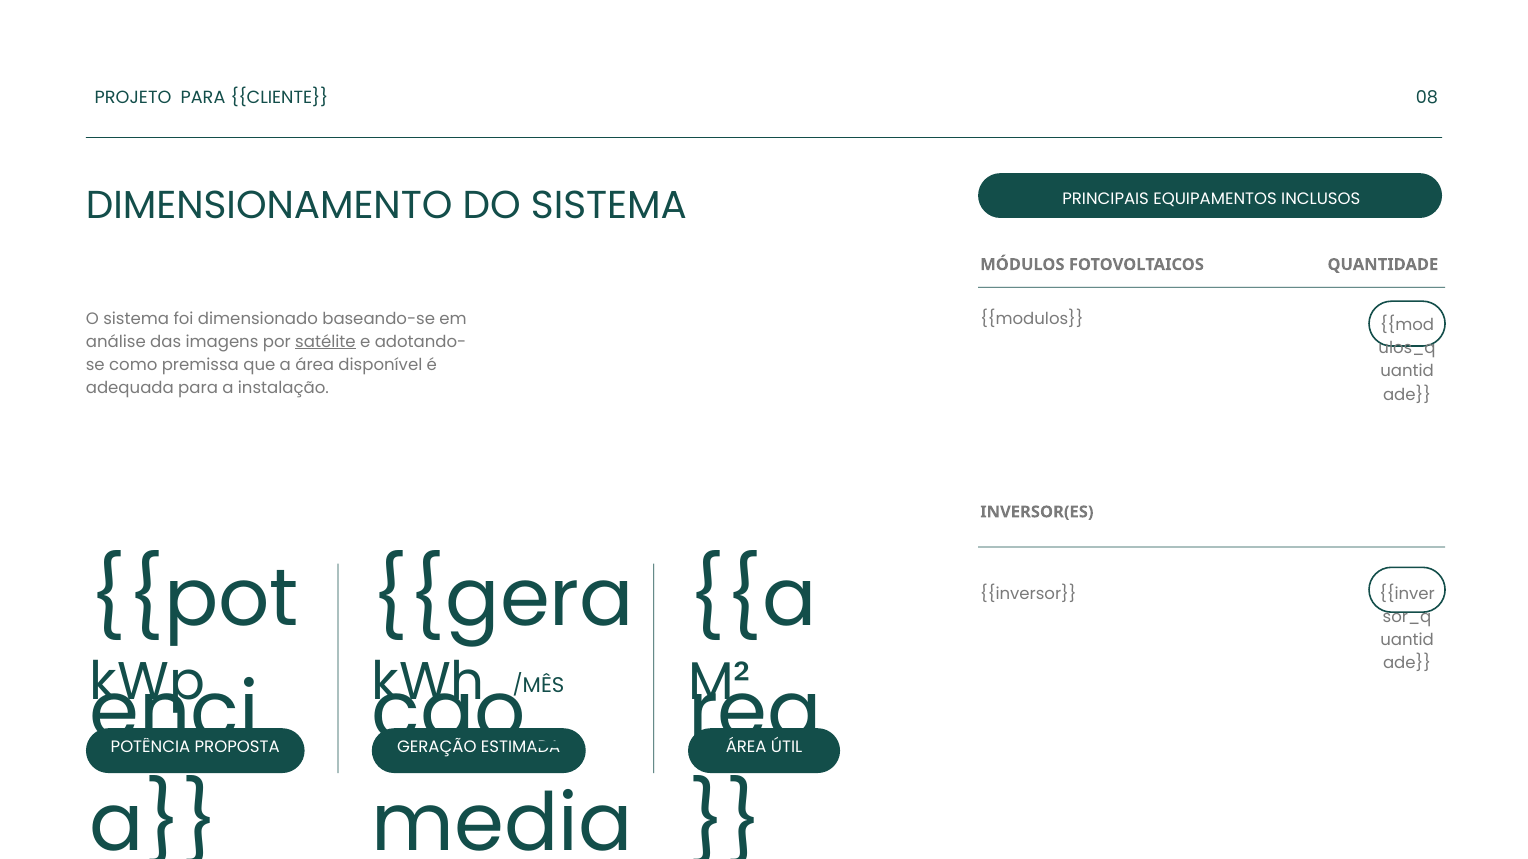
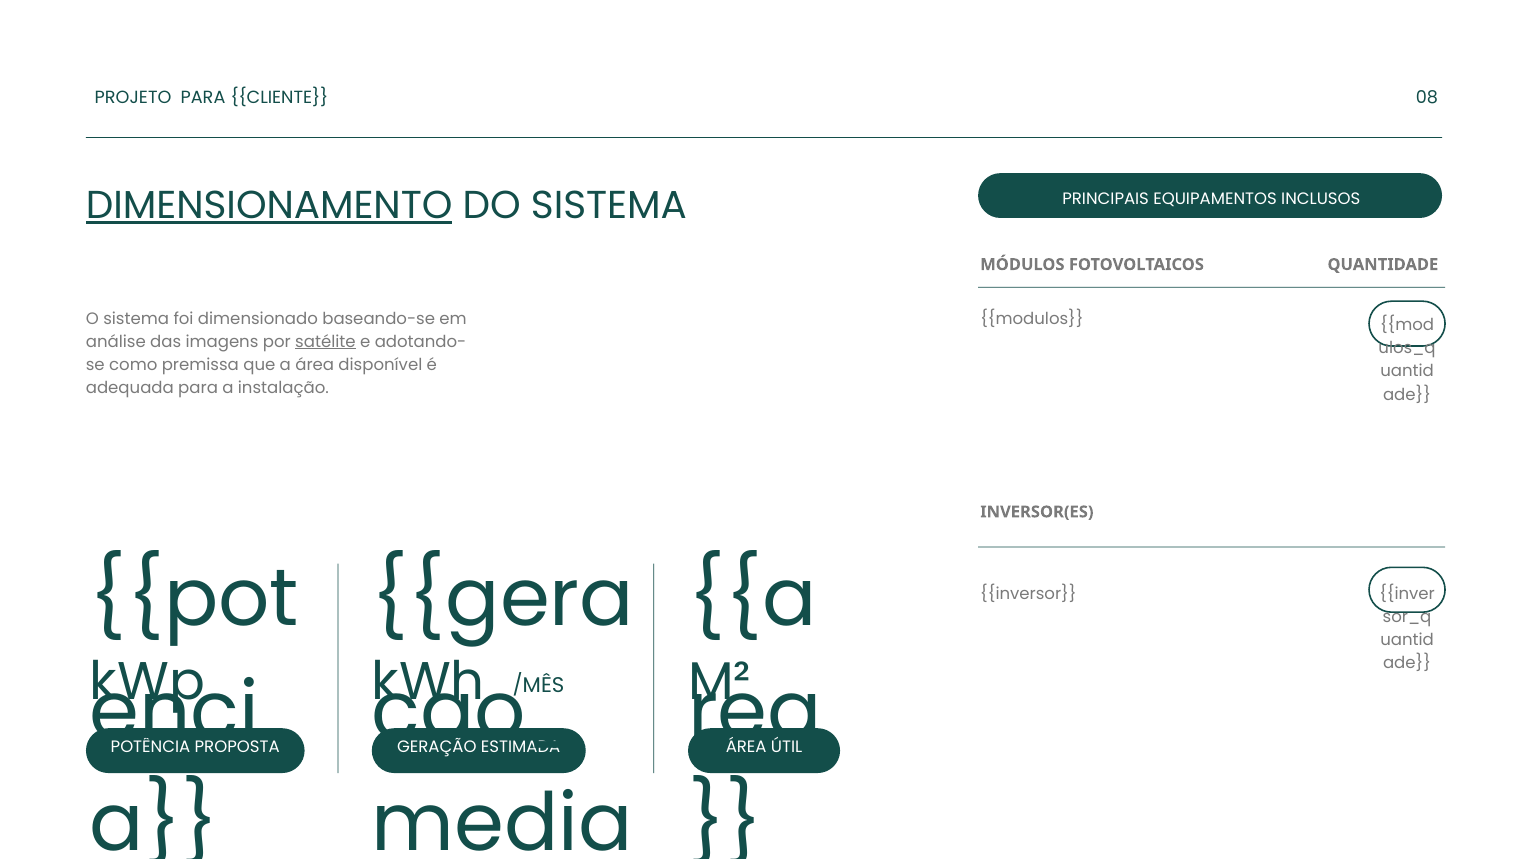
DIMENSIONAMENTO underline: none -> present (269, 206)
